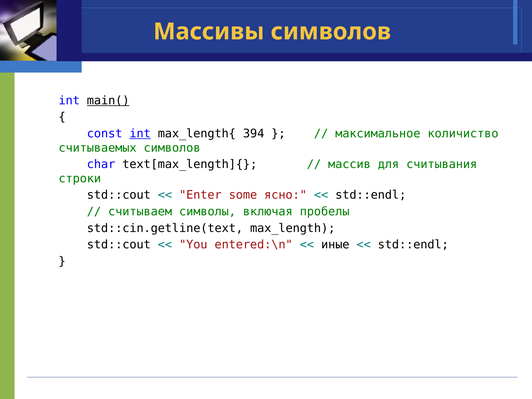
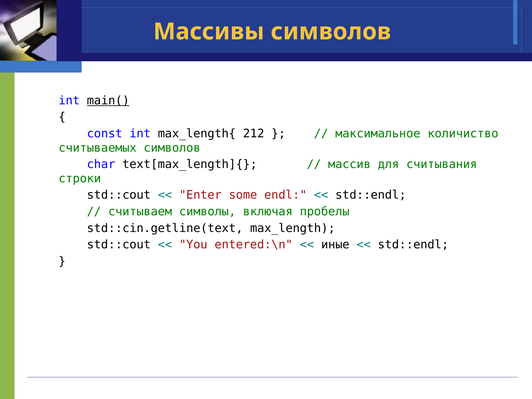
int underline: present -> none (140, 134)
394: 394 -> 212 (254, 134)
ясно: ясно -> endl (286, 195)
